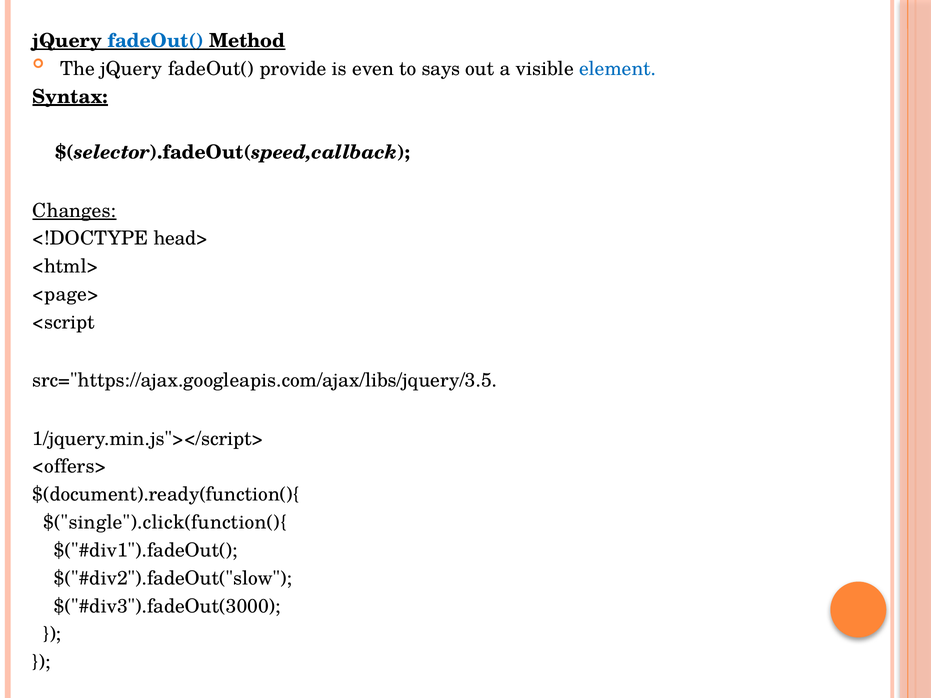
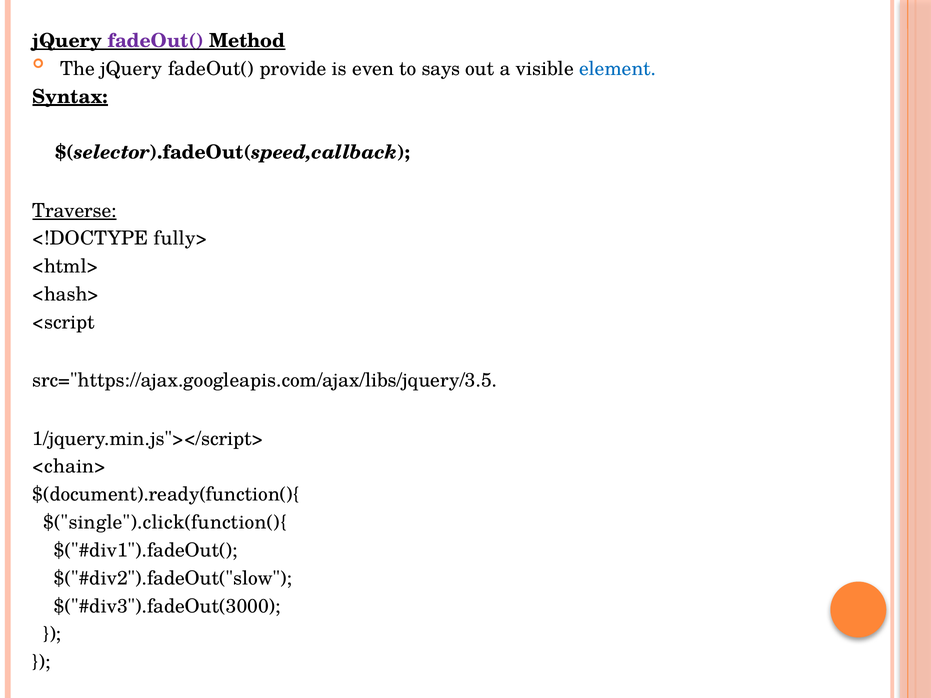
fadeOut( colour: blue -> purple (156, 41)
Changes: Changes -> Traverse (74, 211)
head>: head> -> fully> (181, 239)
<page>: <page> -> <hash> (66, 295)
<offers>: <offers> -> <chain> (69, 467)
